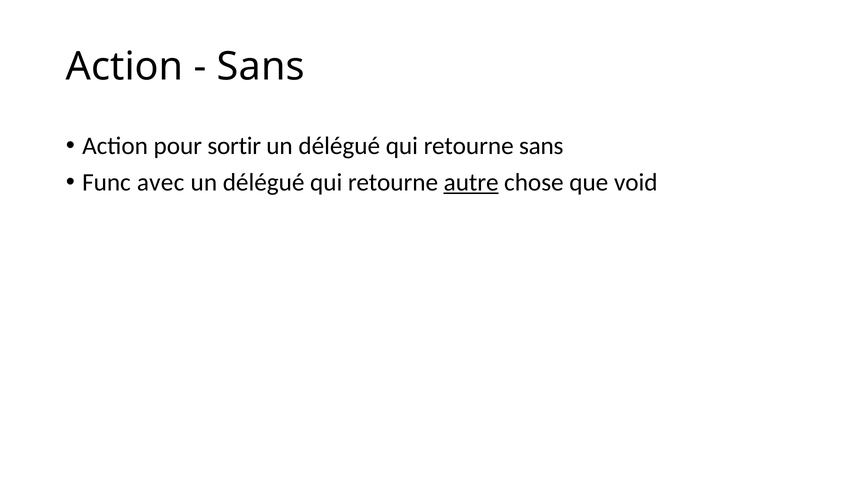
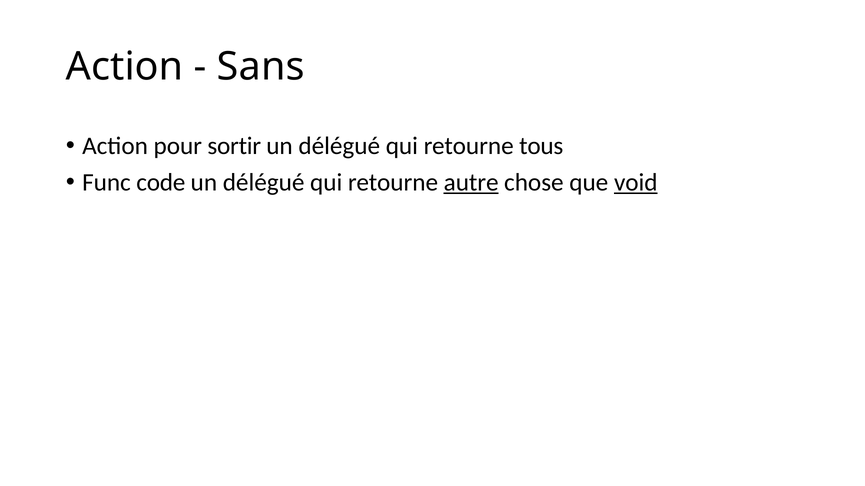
retourne sans: sans -> tous (541, 146)
avec: avec -> code (161, 183)
void underline: none -> present (636, 183)
